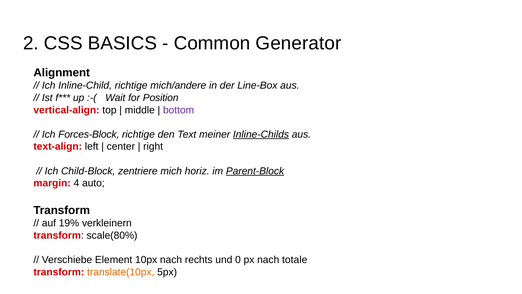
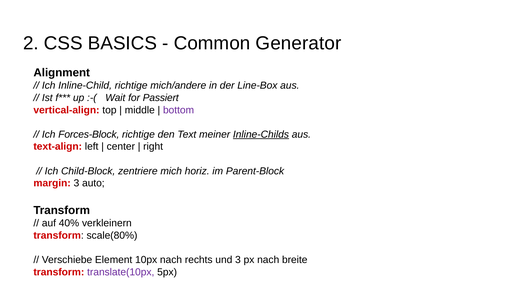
Position: Position -> Passiert (161, 98)
Parent-Block underline: present -> none (255, 171)
margin 4: 4 -> 3 (76, 183)
19%: 19% -> 40% (69, 223)
und 0: 0 -> 3 (238, 260)
totale: totale -> breite (295, 260)
translate(10px colour: orange -> purple (121, 272)
